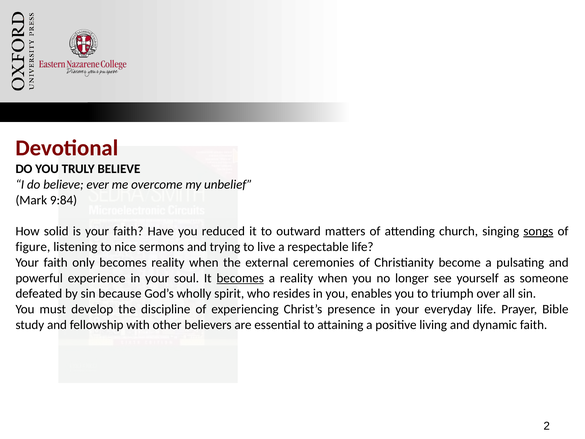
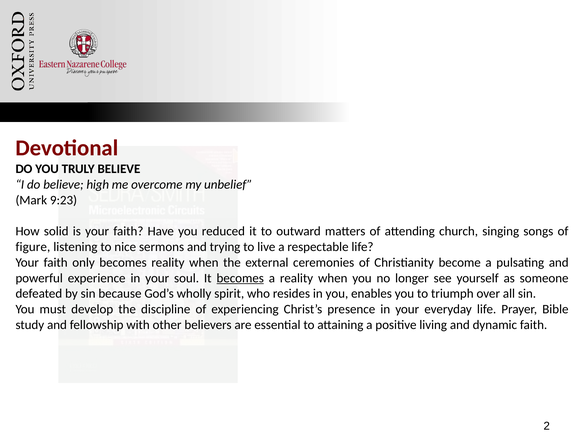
ever: ever -> high (98, 184)
9:84: 9:84 -> 9:23 (64, 200)
songs underline: present -> none (538, 231)
